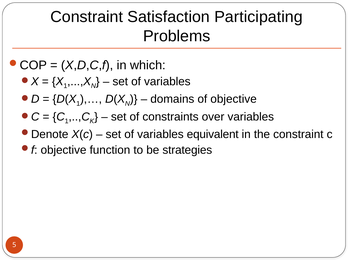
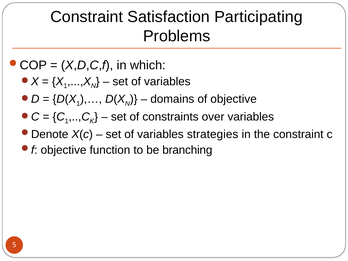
equivalent: equivalent -> strategies (213, 134)
strategies: strategies -> branching (187, 150)
